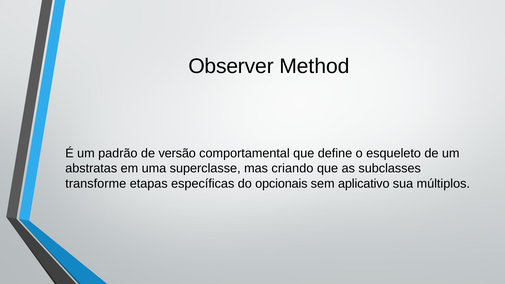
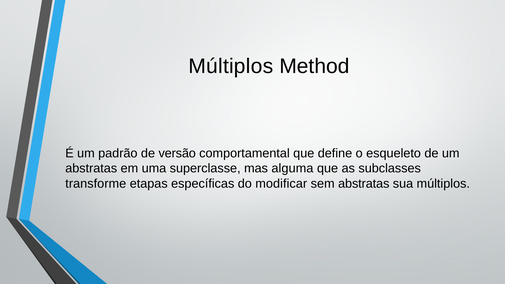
Observer: Observer -> Múltiplos (231, 66)
criando: criando -> alguma (292, 168)
opcionais: opcionais -> modificar (281, 184)
sem aplicativo: aplicativo -> abstratas (364, 184)
